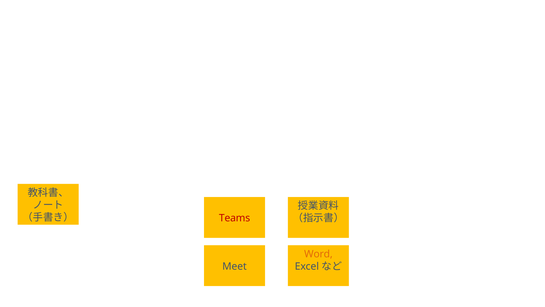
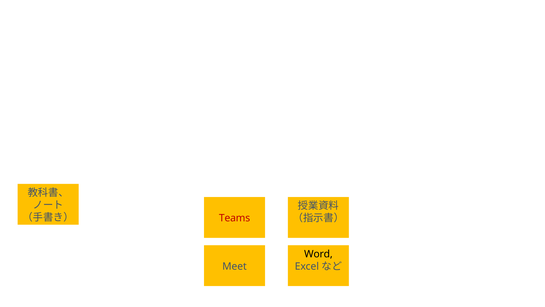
Word colour: orange -> black (318, 254)
